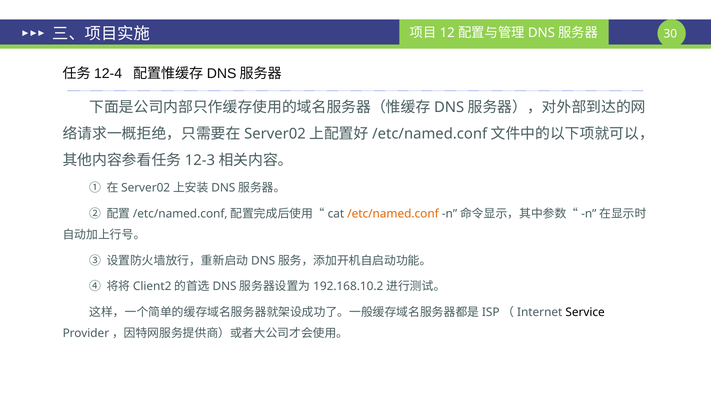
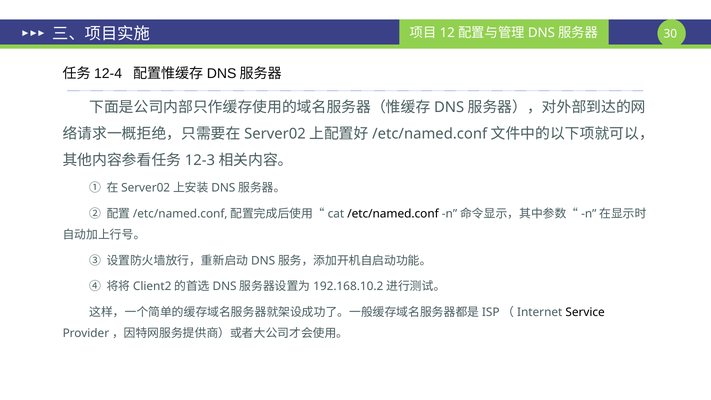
/etc/named.conf colour: orange -> black (393, 214)
